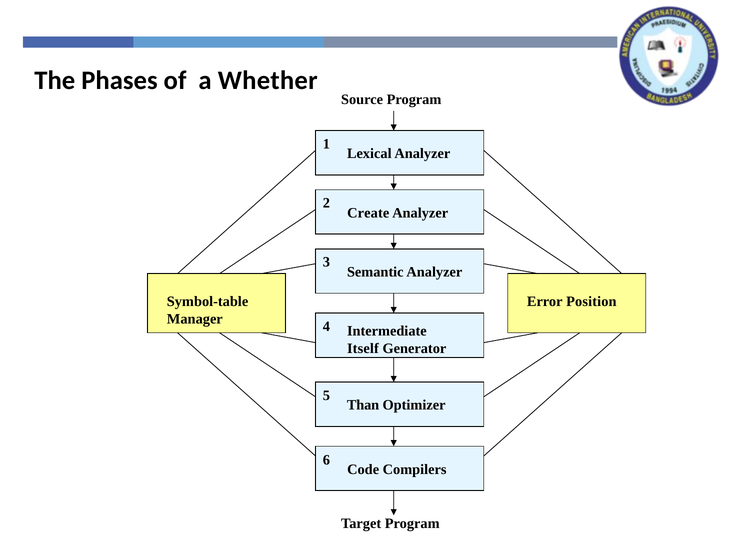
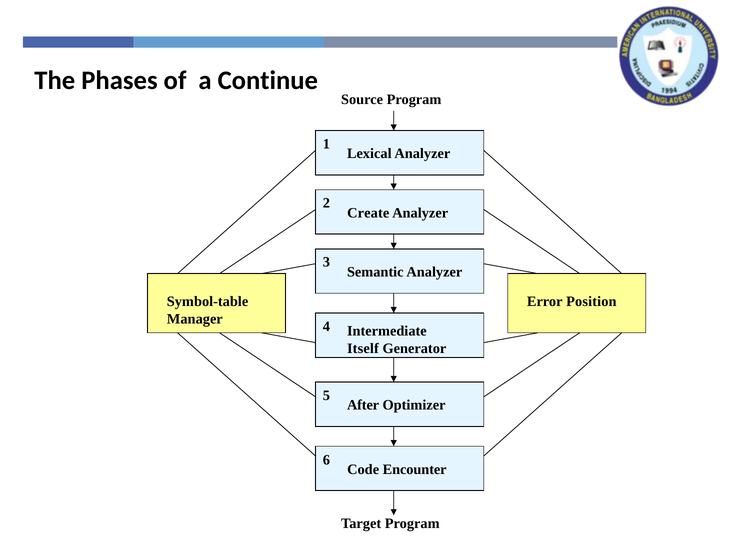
Whether: Whether -> Continue (268, 81)
Than: Than -> After (363, 405)
Compilers: Compilers -> Encounter (415, 469)
